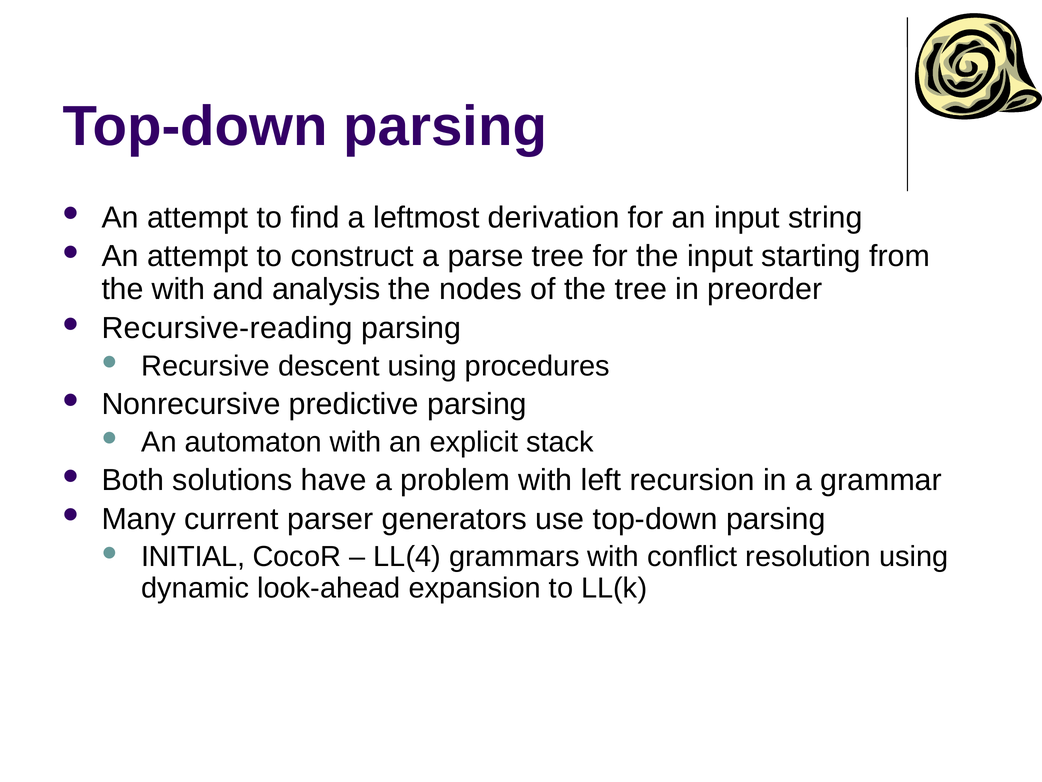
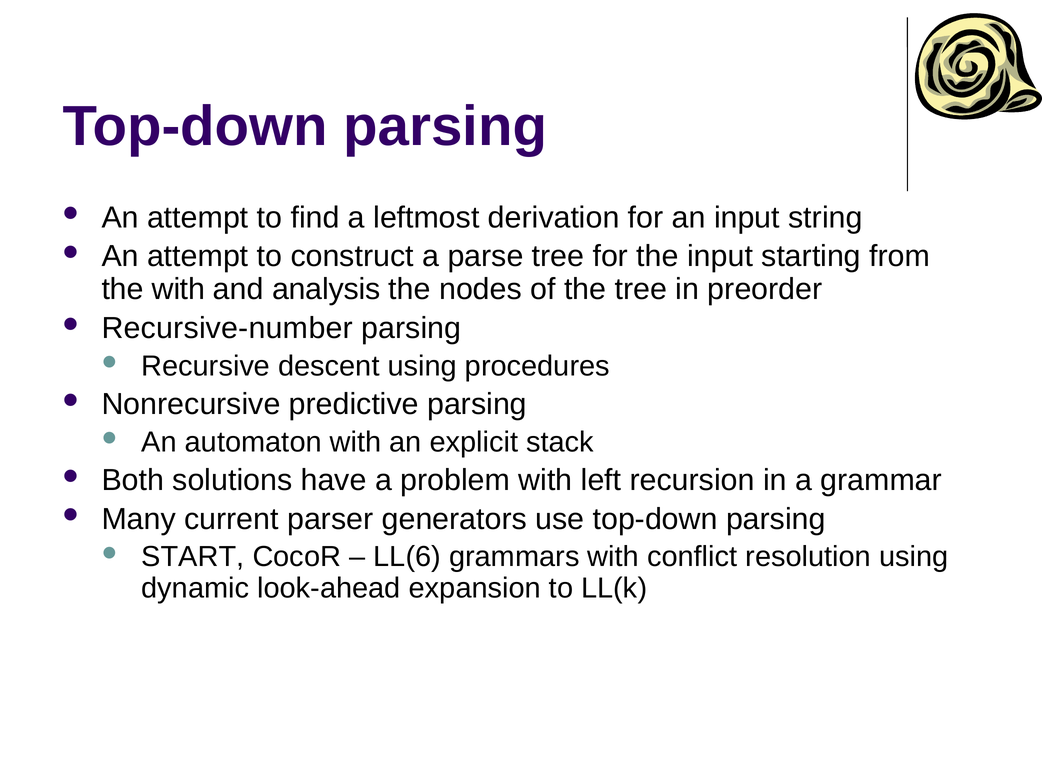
Recursive-reading: Recursive-reading -> Recursive-number (227, 328)
INITIAL: INITIAL -> START (193, 557)
LL(4: LL(4 -> LL(6 (407, 557)
